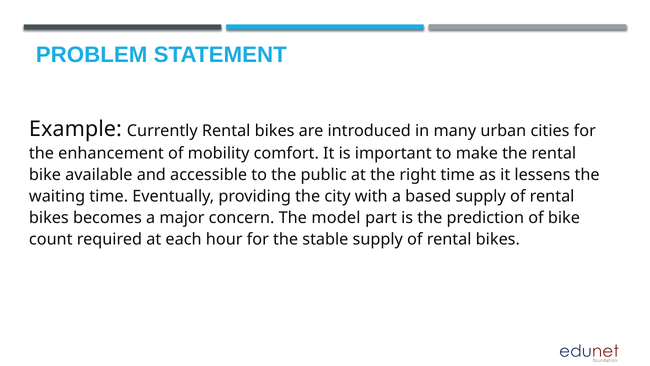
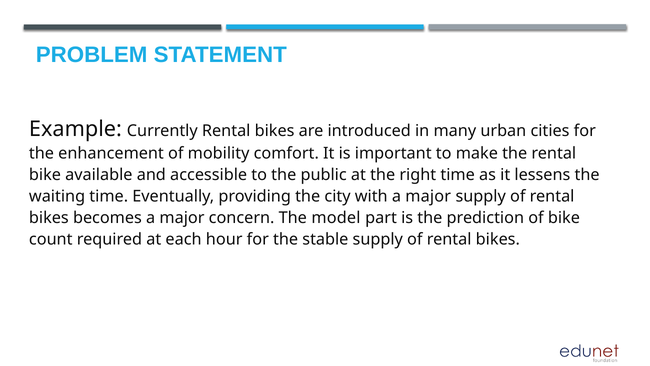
with a based: based -> major (428, 196)
